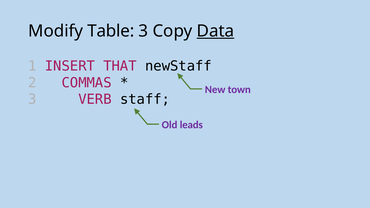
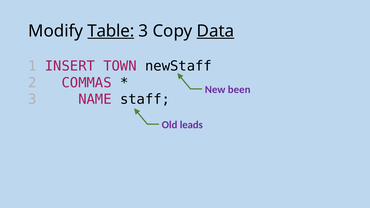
Table underline: none -> present (111, 31)
THAT: THAT -> TOWN (120, 66)
town: town -> been (239, 90)
VERB: VERB -> NAME (95, 99)
